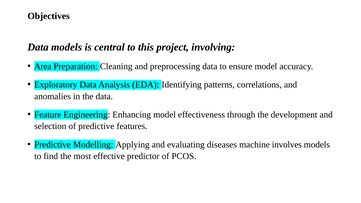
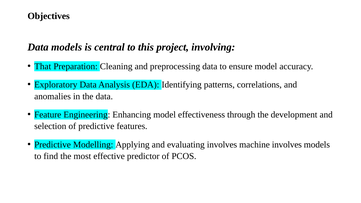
Area: Area -> That (43, 66)
evaluating diseases: diseases -> involves (222, 145)
